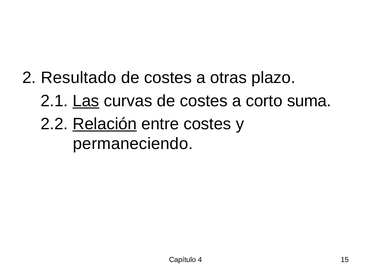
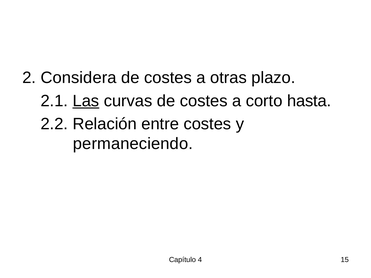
Resultado: Resultado -> Considera (79, 78)
suma: suma -> hasta (309, 101)
Relación underline: present -> none (105, 124)
